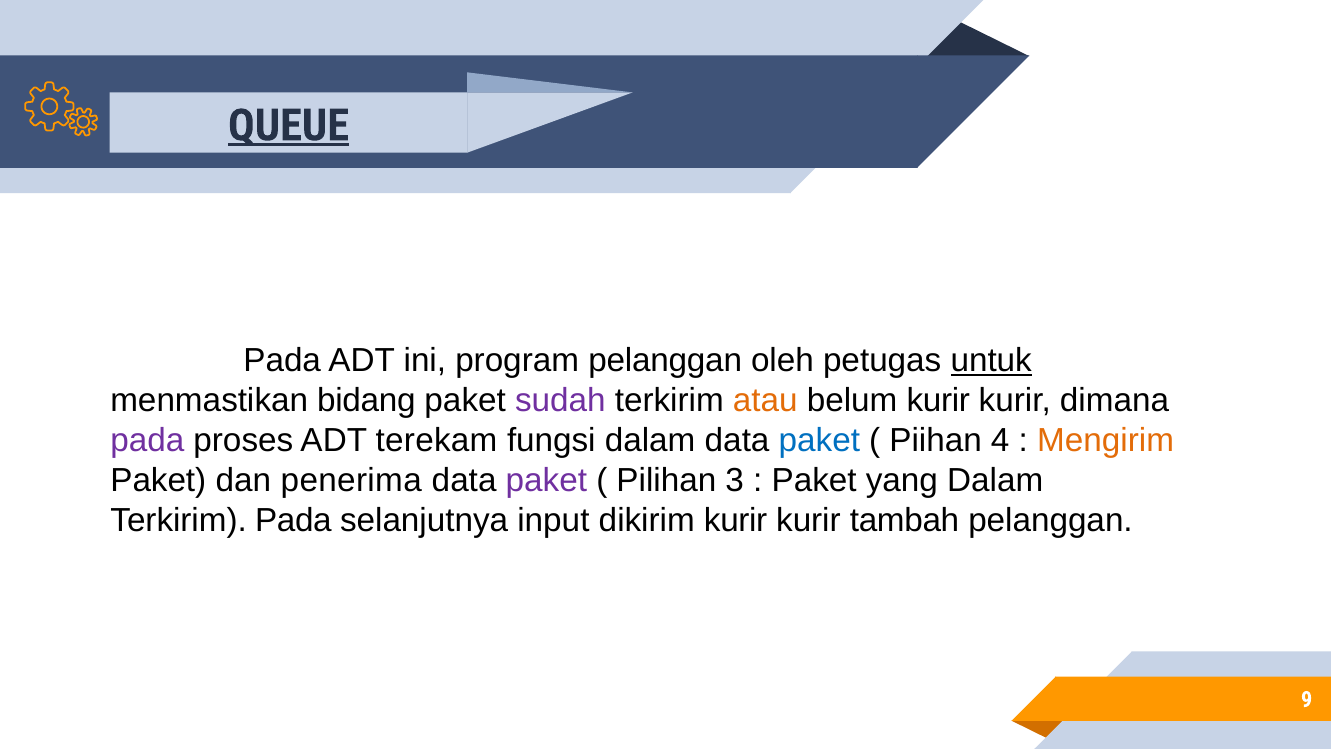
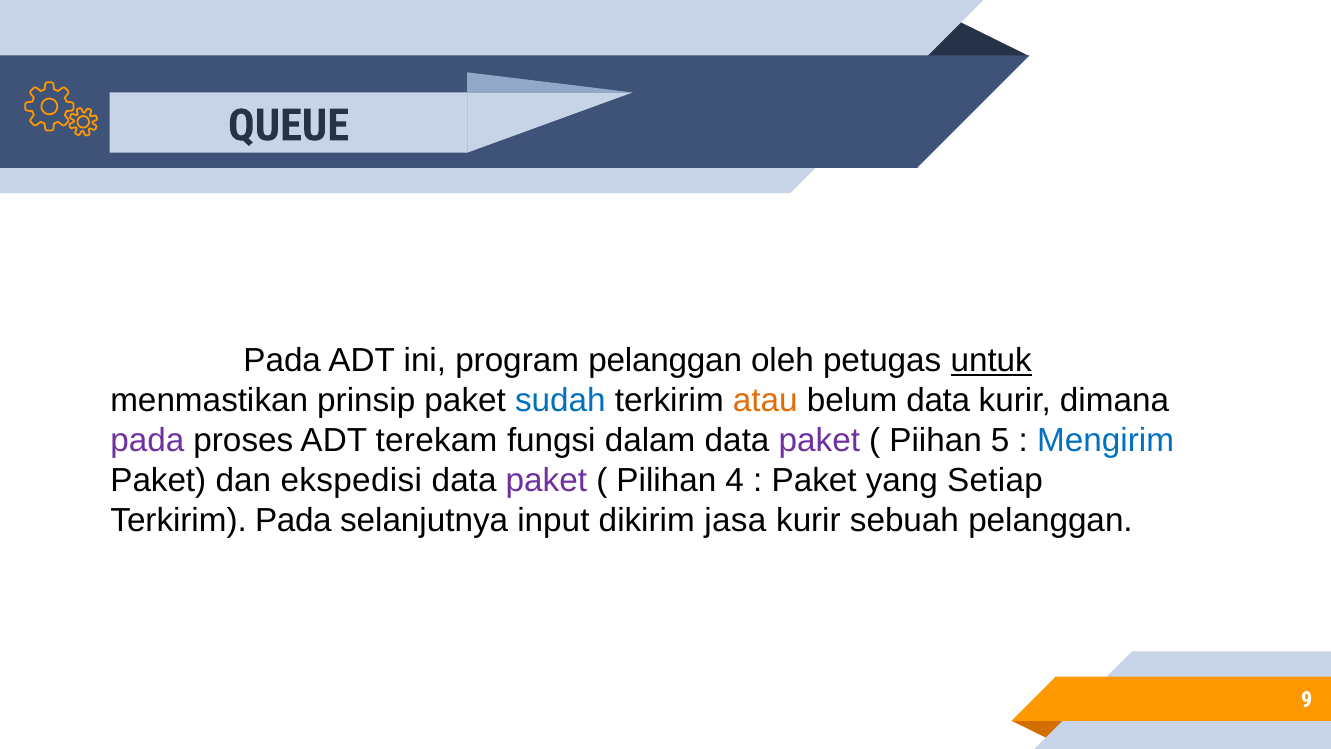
QUEUE underline: present -> none (289, 126)
bidang: bidang -> prinsip (366, 401)
sudah colour: purple -> blue (560, 401)
belum kurir: kurir -> data (938, 401)
paket colour: blue -> purple (819, 440)
4: 4 -> 5 (1000, 440)
Mengirim colour: orange -> blue (1106, 440)
penerima: penerima -> ekspedisi (351, 480)
3: 3 -> 4 (735, 480)
yang Dalam: Dalam -> Setiap (995, 480)
dikirim kurir: kurir -> jasa (735, 520)
tambah: tambah -> sebuah (904, 520)
